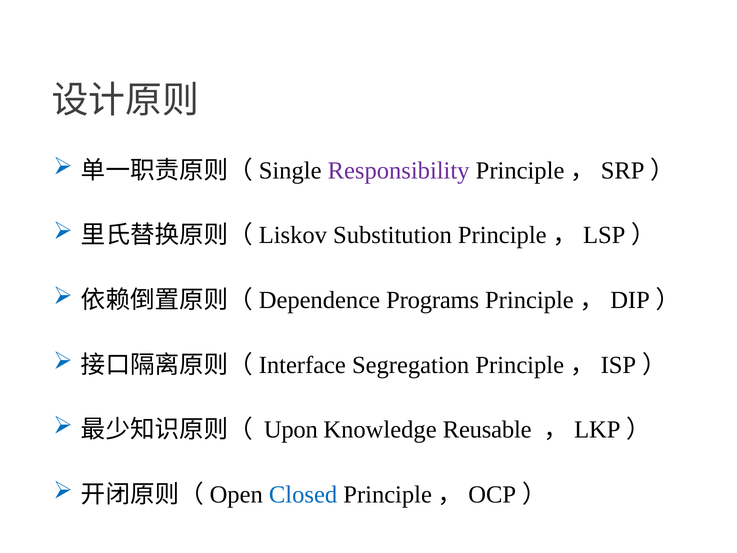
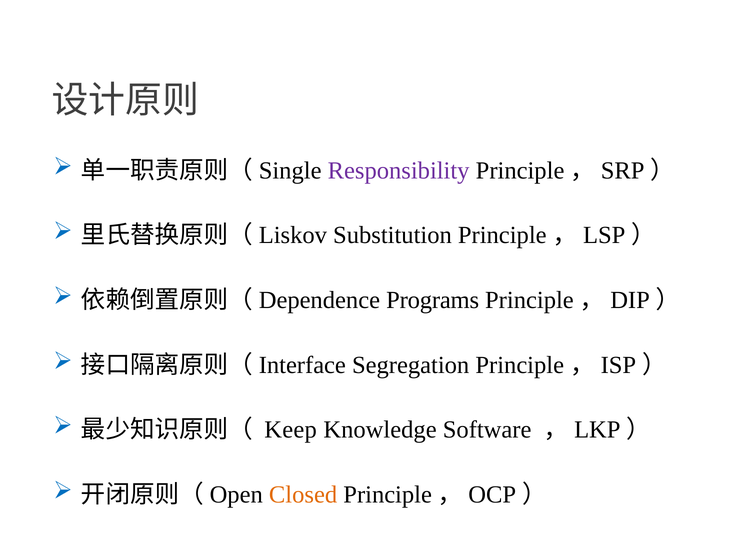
Upon: Upon -> Keep (291, 430)
Reusable: Reusable -> Software (487, 430)
Closed colour: blue -> orange (303, 495)
